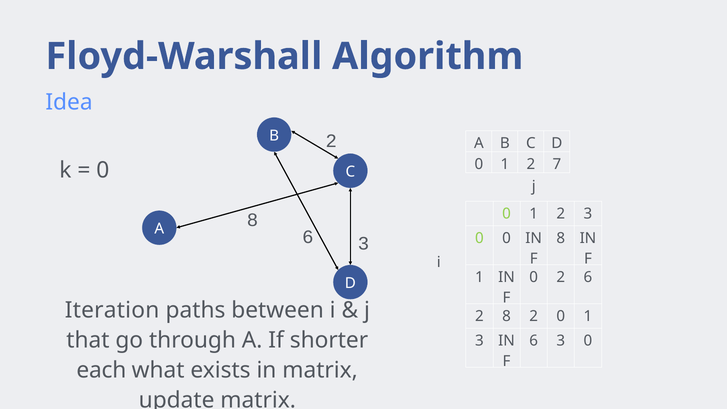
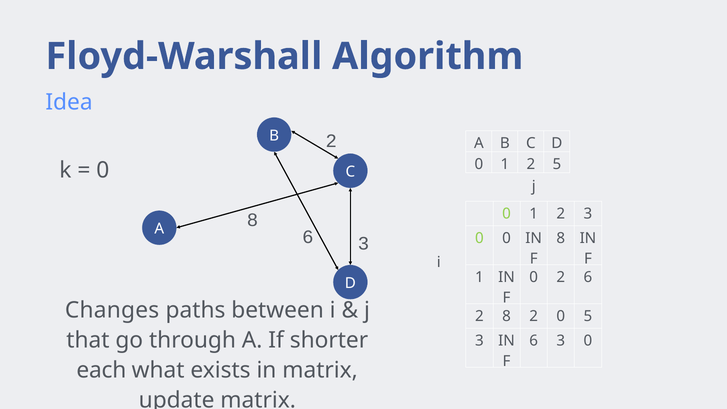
2 7: 7 -> 5 (557, 164)
Iteration: Iteration -> Changes (112, 310)
2 0 1: 1 -> 5 (588, 316)
